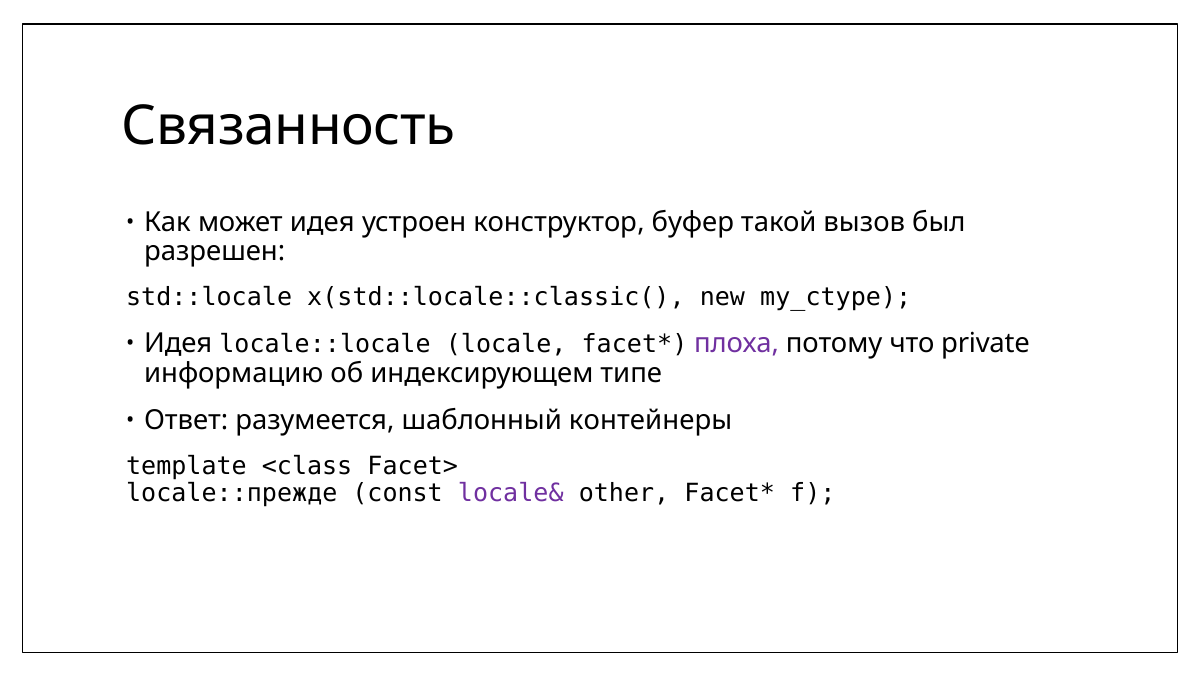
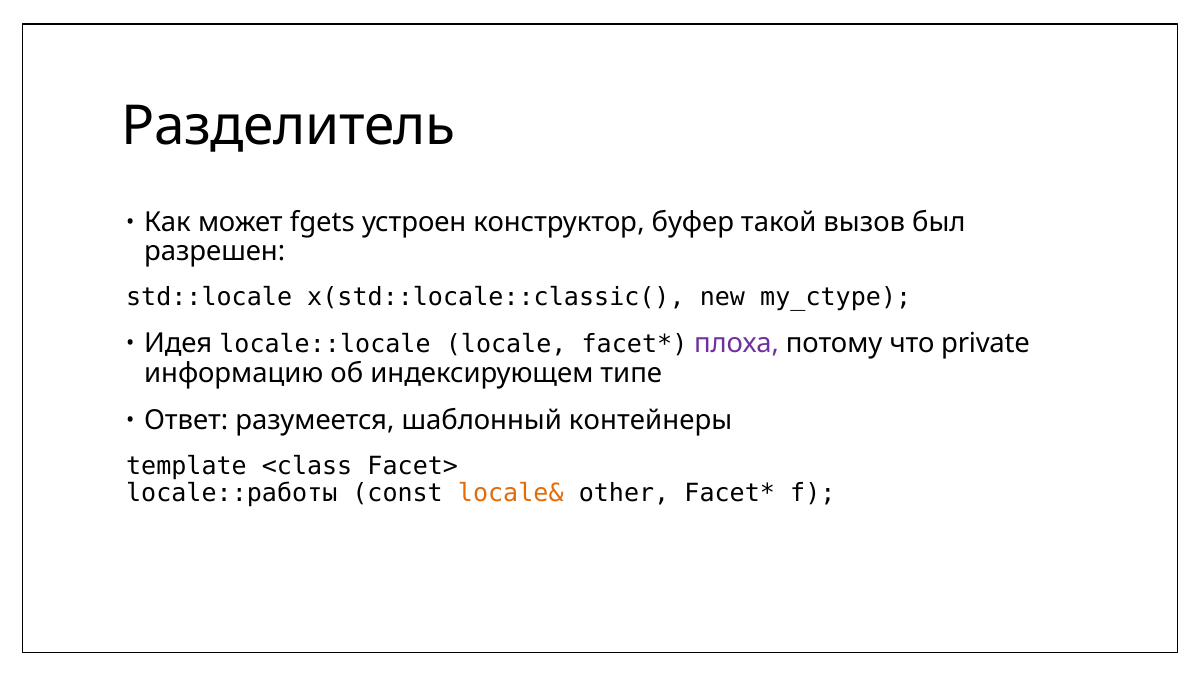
Связанность: Связанность -> Разделитель (289, 126)
может идея: идея -> fgets (322, 222)
locale::прежде: locale::прежде -> locale::работы (232, 493)
locale& colour: purple -> orange (511, 493)
